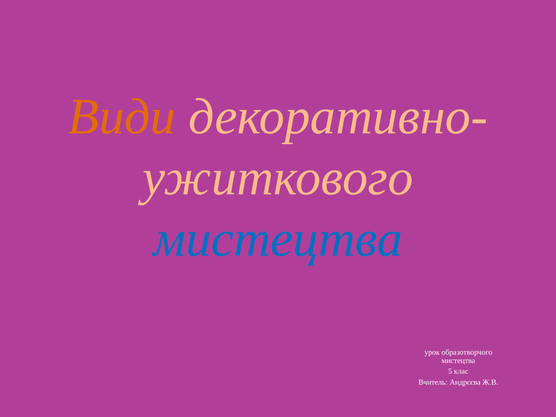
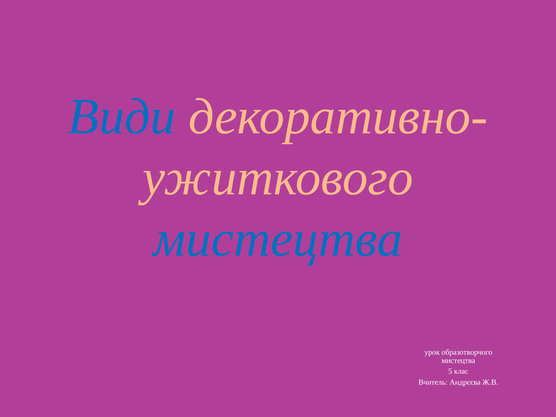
Види colour: orange -> blue (122, 117)
